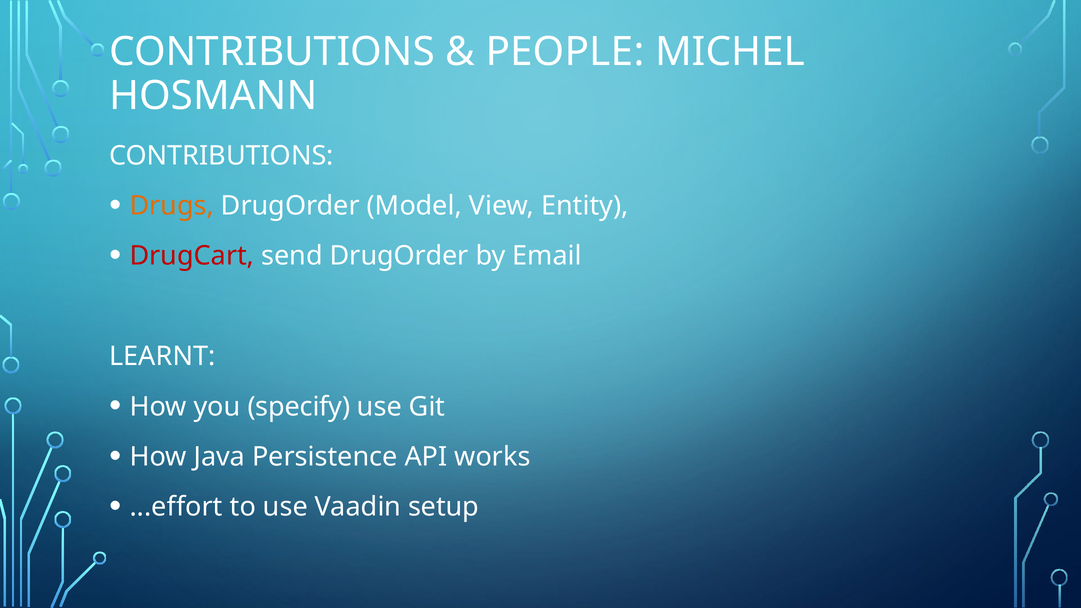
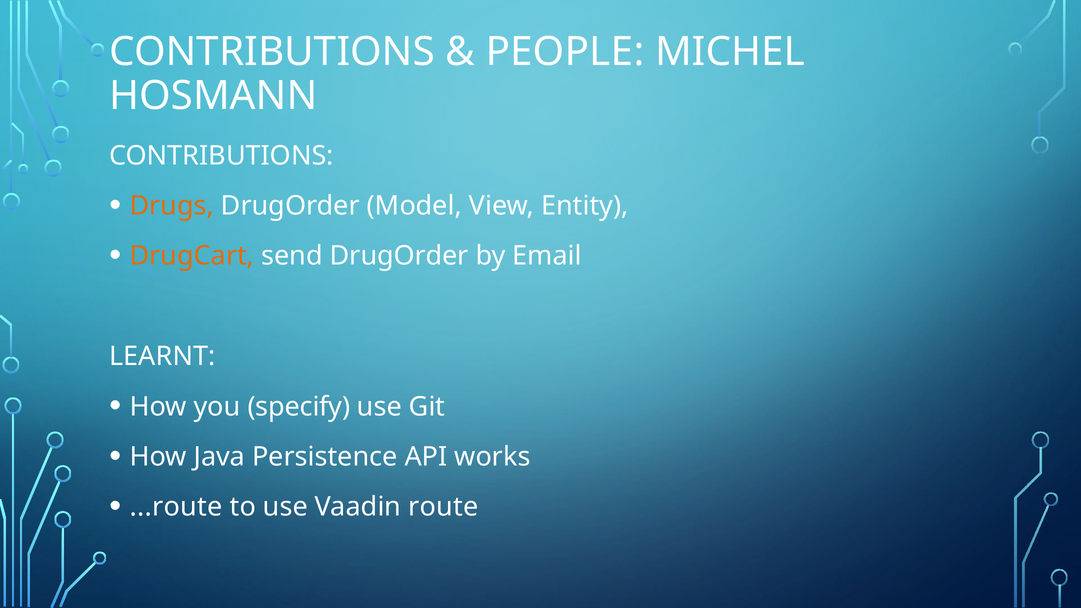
DrugCart colour: red -> orange (192, 256)
...effort: ...effort -> ...route (176, 507)
setup: setup -> route (443, 507)
